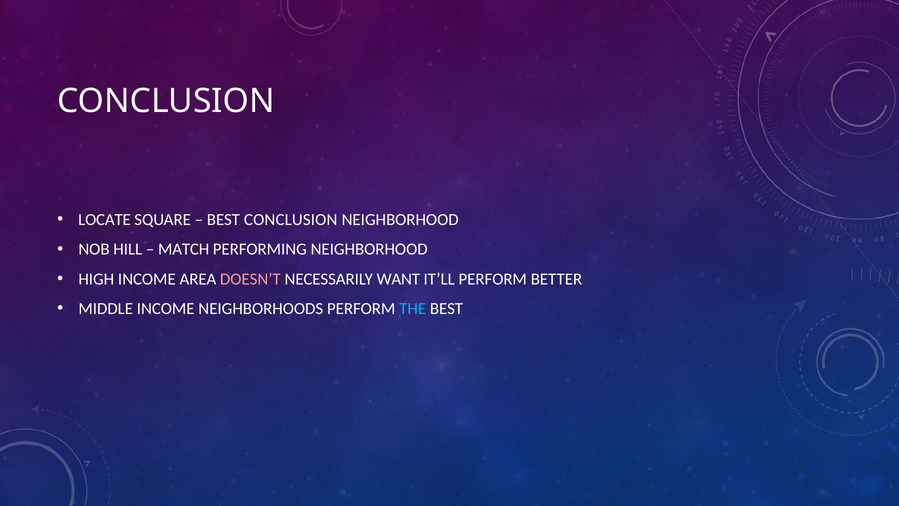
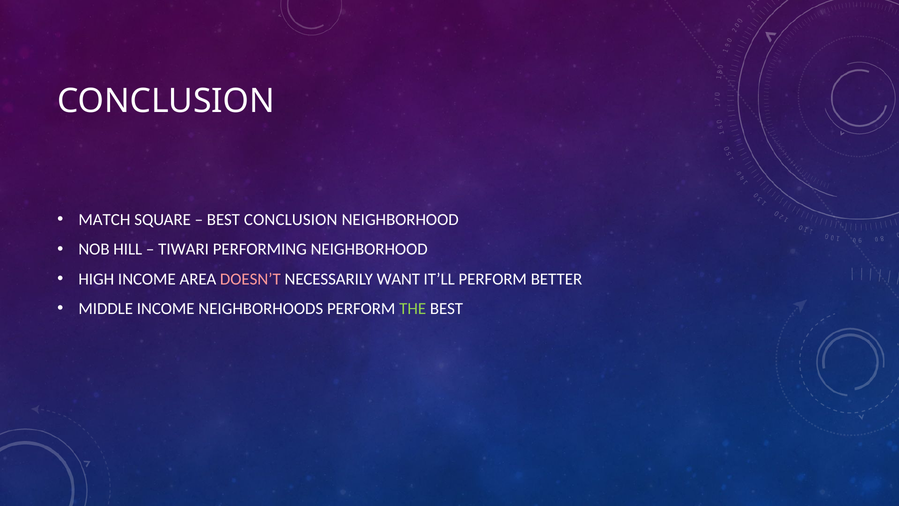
LOCATE: LOCATE -> MATCH (104, 220)
MATCH: MATCH -> TIWARI (184, 249)
THE colour: light blue -> light green (413, 308)
